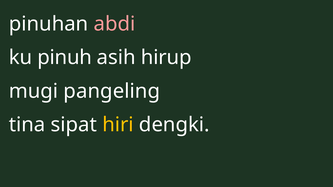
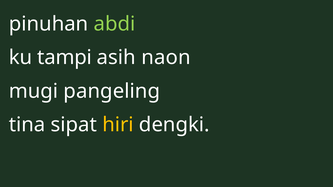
abdi colour: pink -> light green (114, 24)
pinuh: pinuh -> tampi (65, 58)
hirup: hirup -> naon (166, 58)
